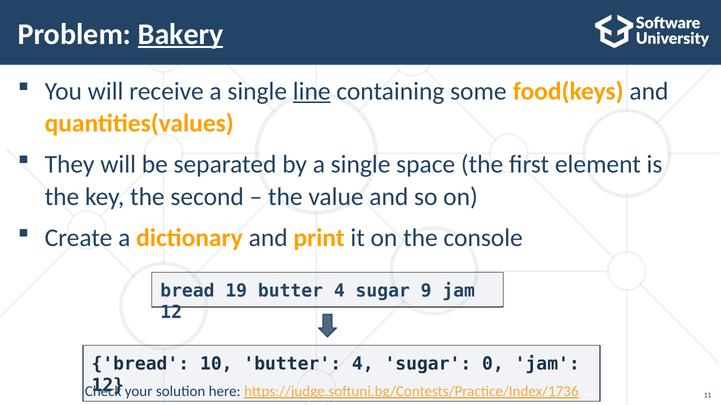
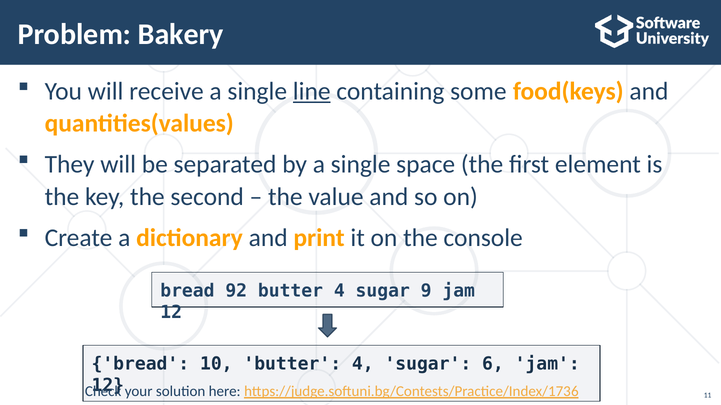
Bakery underline: present -> none (181, 34)
19: 19 -> 92 (236, 291)
0: 0 -> 6 (493, 364)
